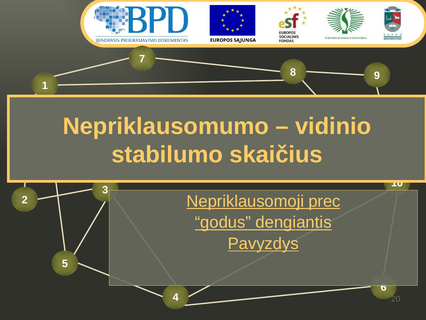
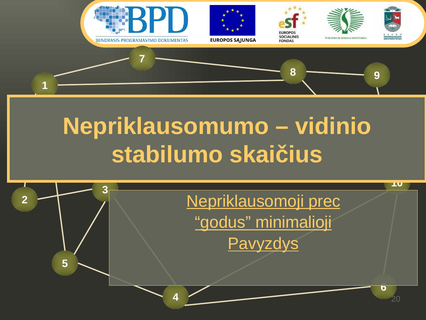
dengiantis: dengiantis -> minimalioji (294, 222)
